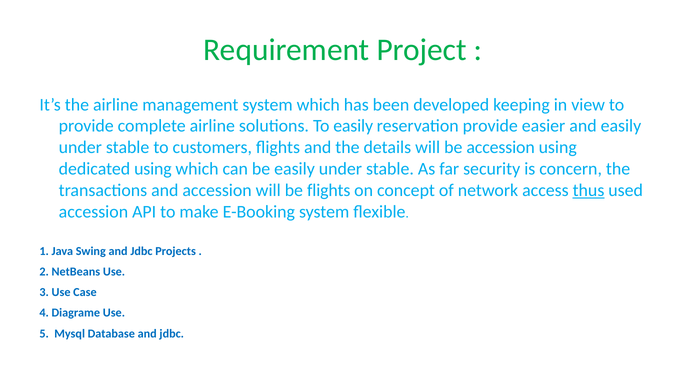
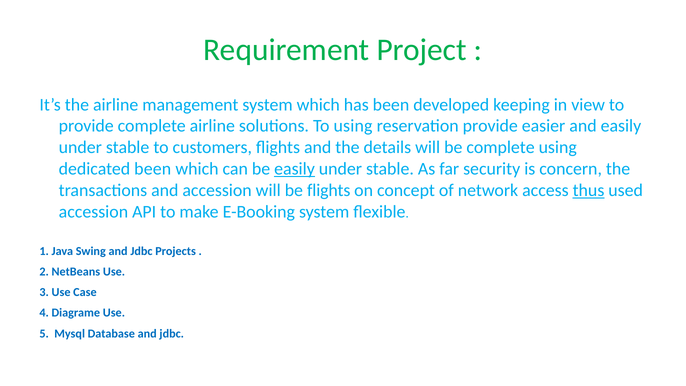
To easily: easily -> using (353, 126)
be accession: accession -> complete (501, 147)
dedicated using: using -> been (153, 169)
easily underline: none -> present (295, 169)
